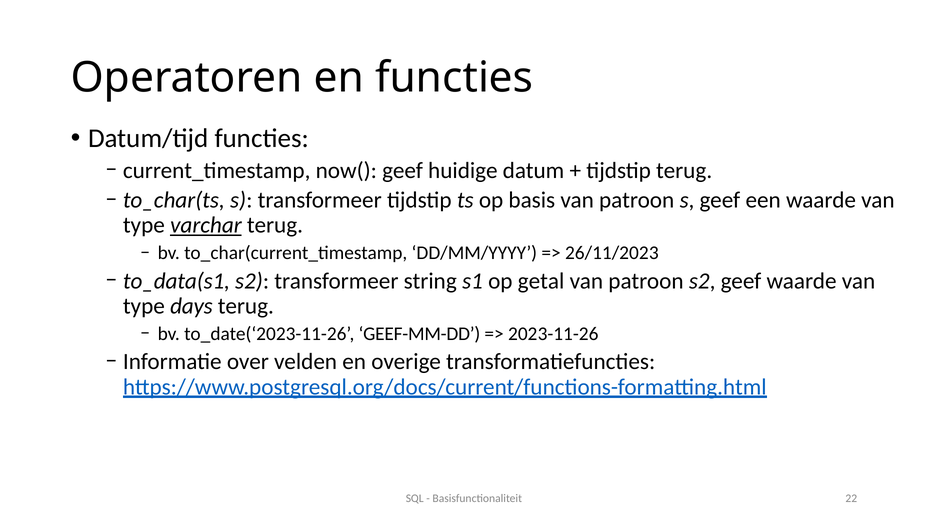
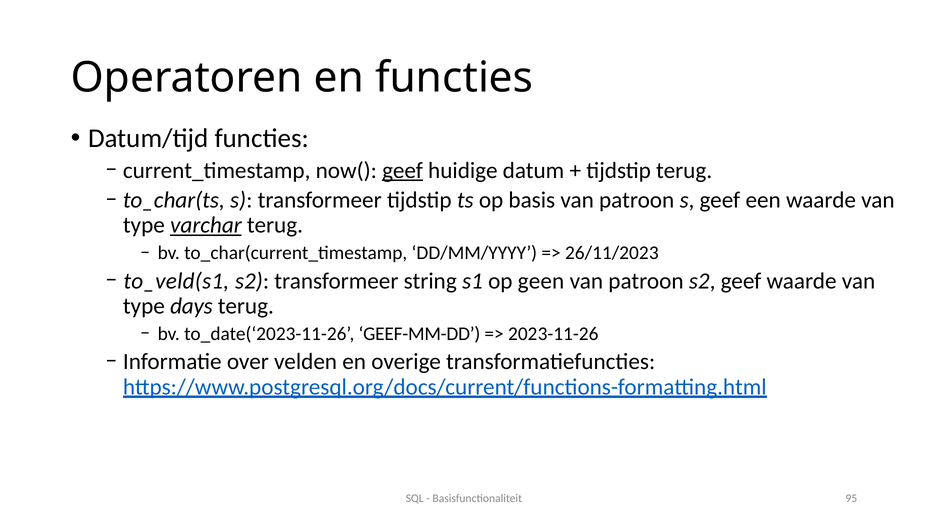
geef underline: none -> present (403, 170)
to_data(s1: to_data(s1 -> to_veld(s1 (176, 281)
getal: getal -> geen (541, 281)
22: 22 -> 95 (851, 498)
